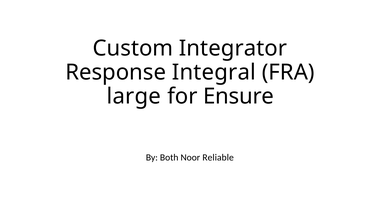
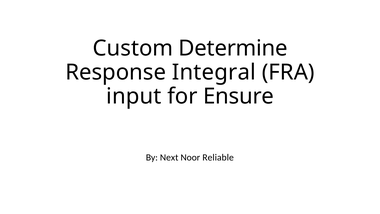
Integrator: Integrator -> Determine (233, 48)
large: large -> input (134, 96)
Both: Both -> Next (169, 157)
